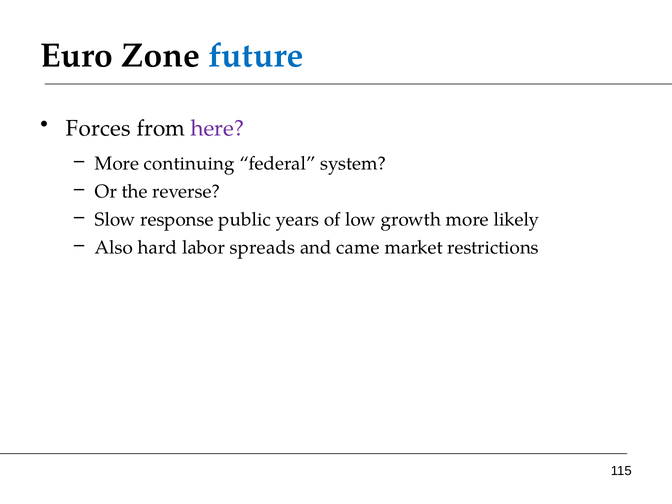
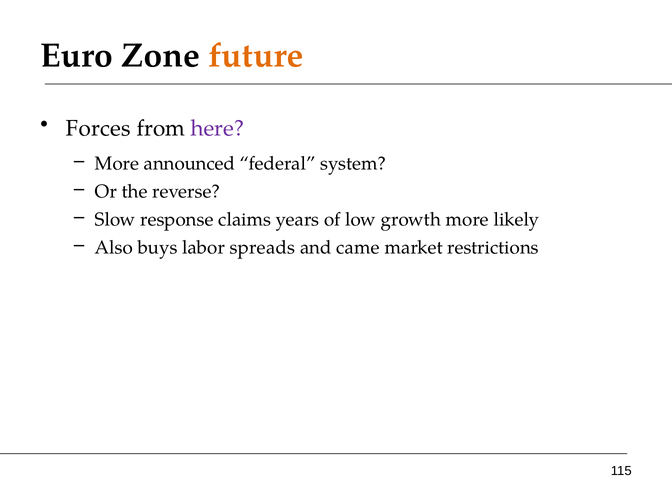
future colour: blue -> orange (256, 56)
continuing: continuing -> announced (189, 164)
public: public -> claims (245, 220)
hard: hard -> buys (158, 248)
